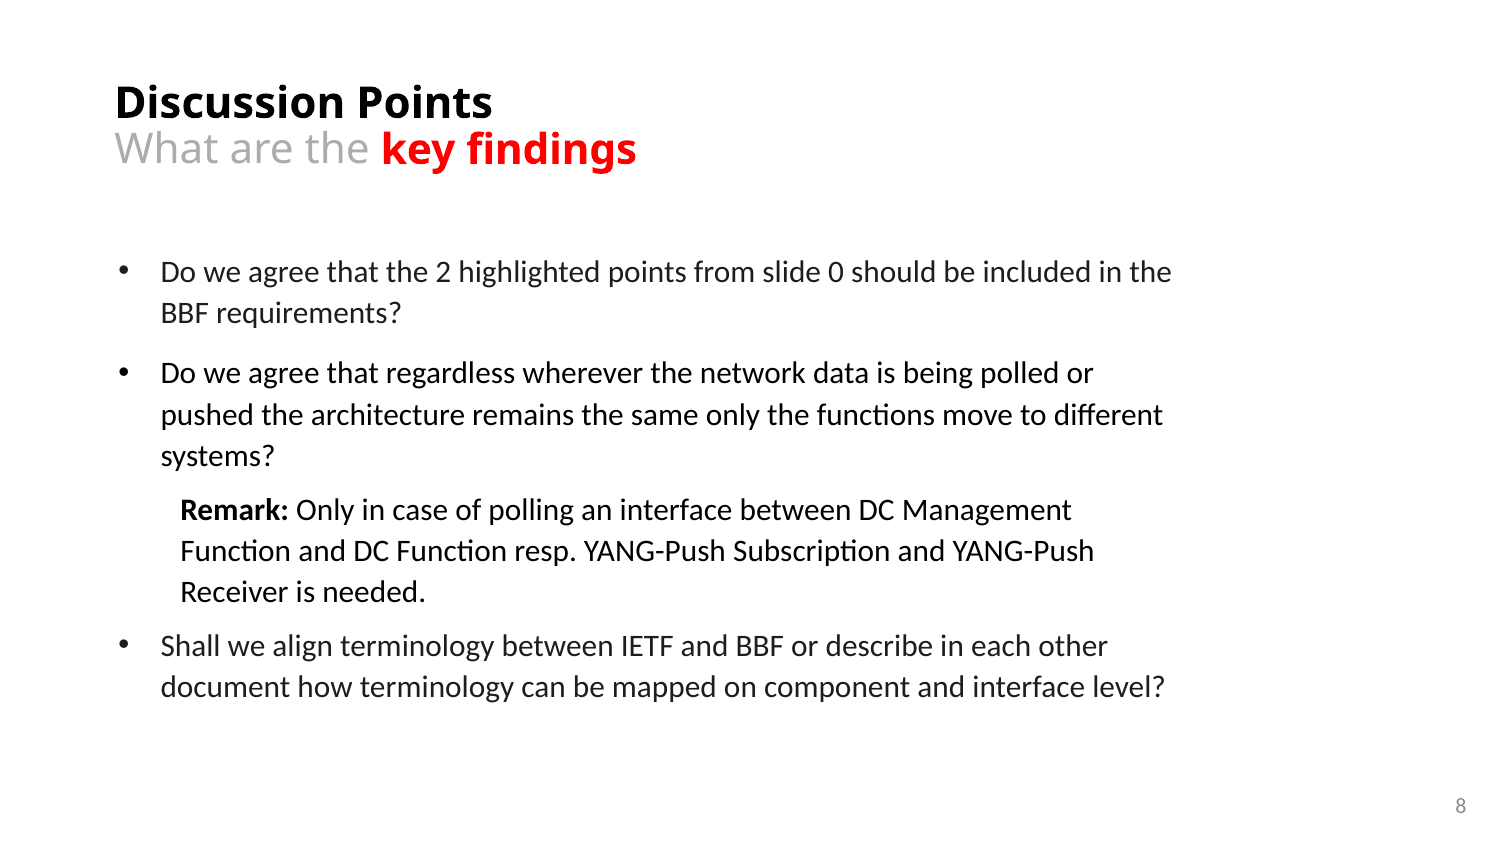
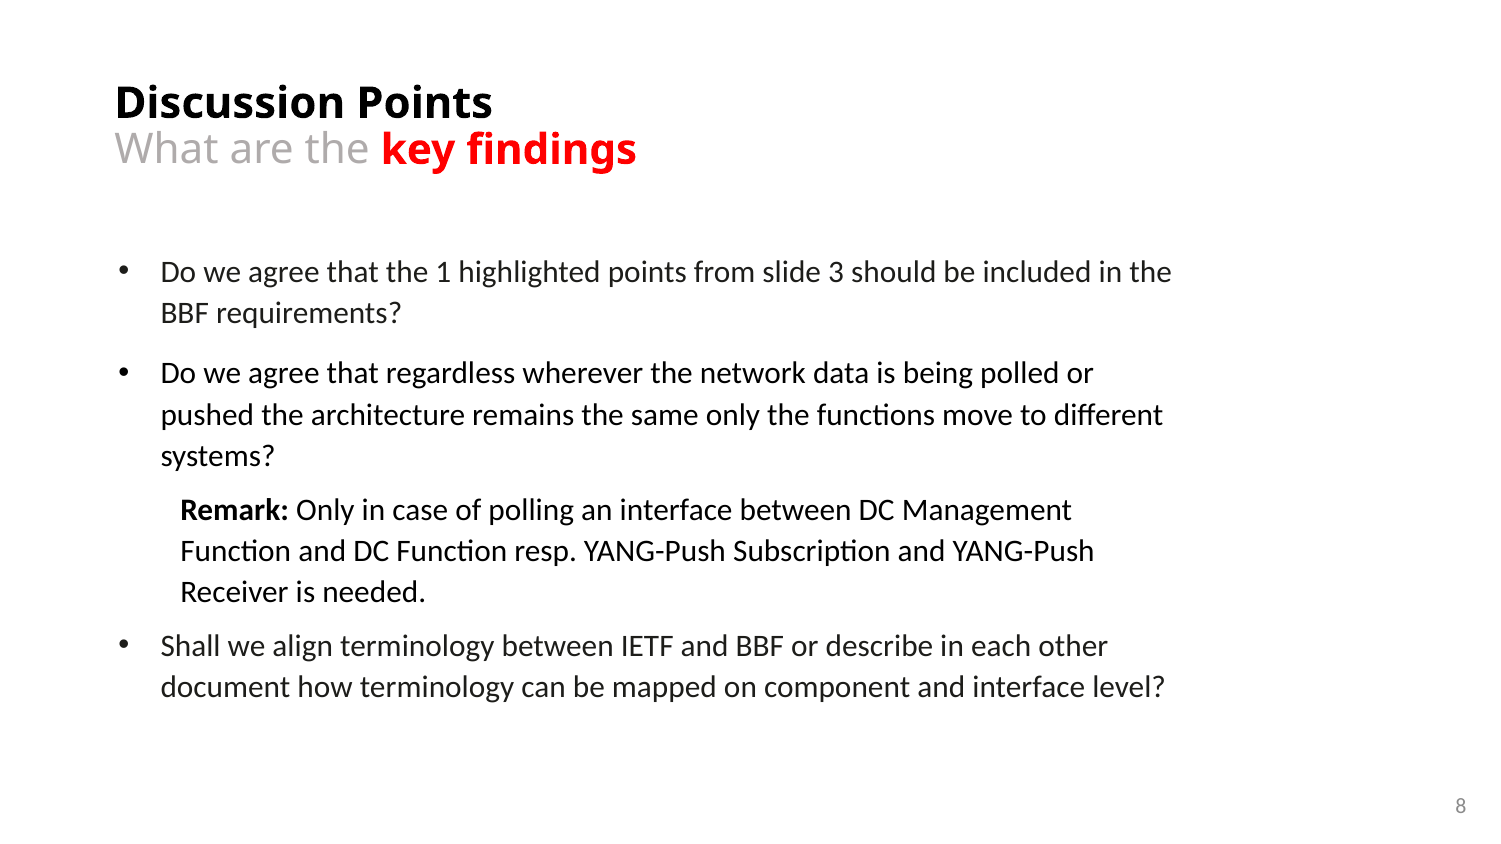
2: 2 -> 1 (443, 272)
0: 0 -> 3 (836, 272)
